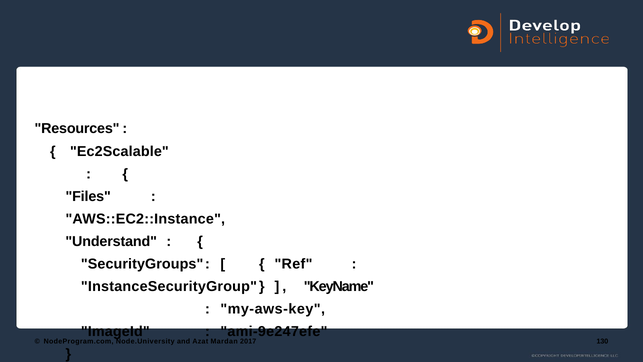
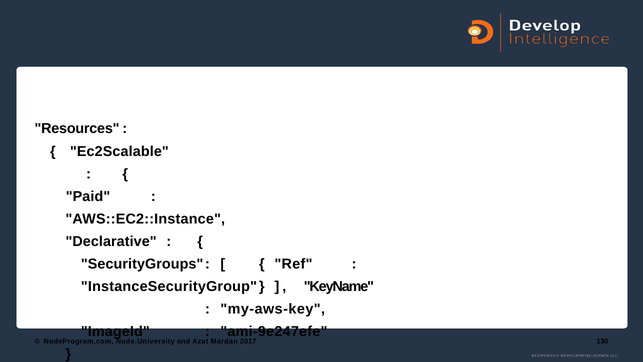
Files: Files -> Paid (88, 196)
Understand: Understand -> Declarative (111, 241)
